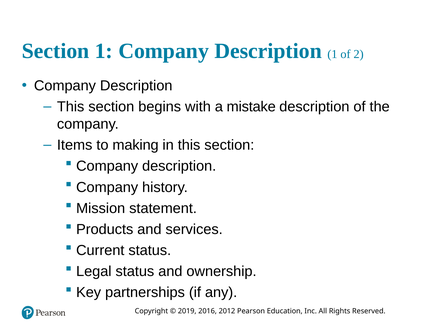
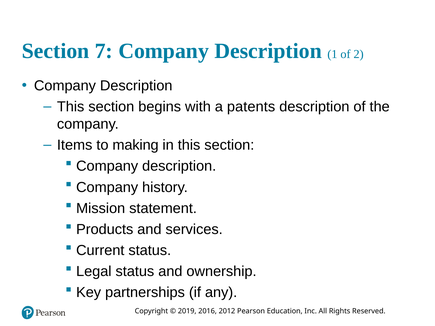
Section 1: 1 -> 7 (104, 51)
mistake: mistake -> patents (251, 107)
